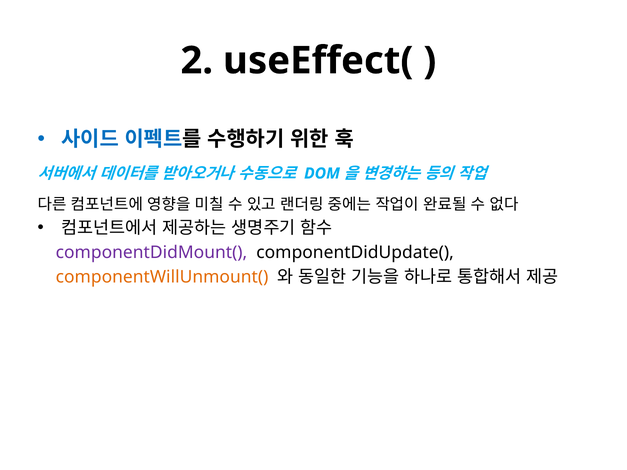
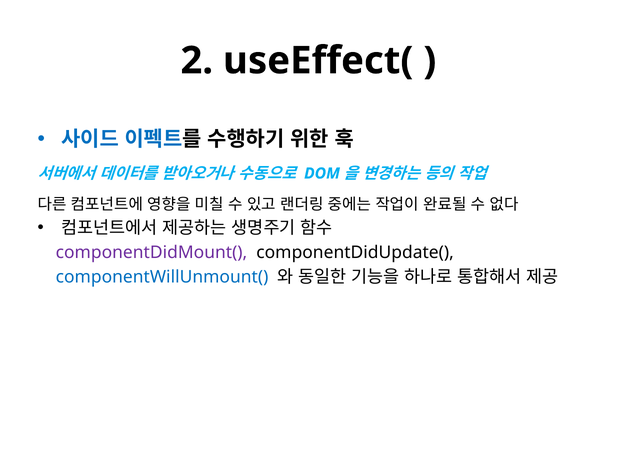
componentWillUnmount( colour: orange -> blue (162, 277)
